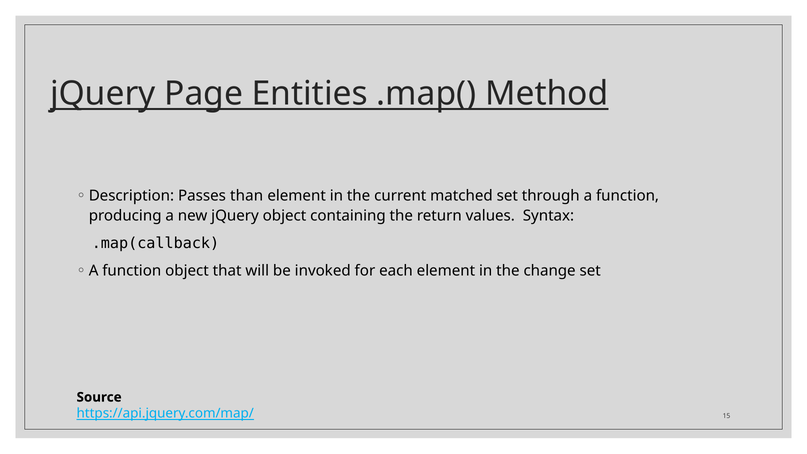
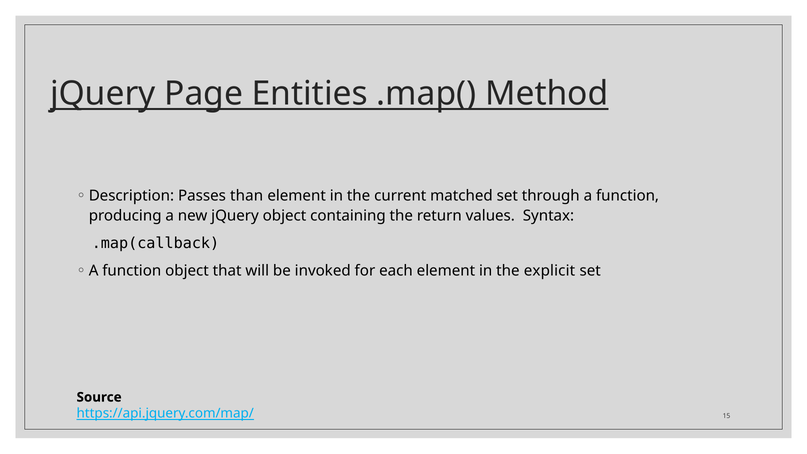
change: change -> explicit (549, 271)
